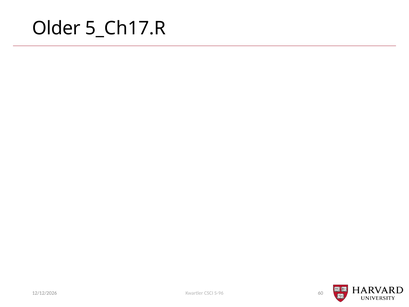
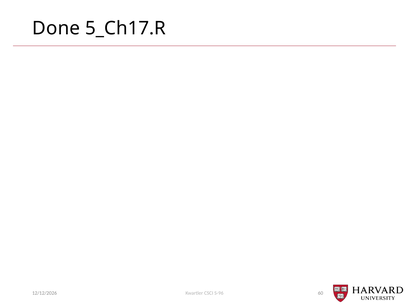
Older: Older -> Done (56, 28)
